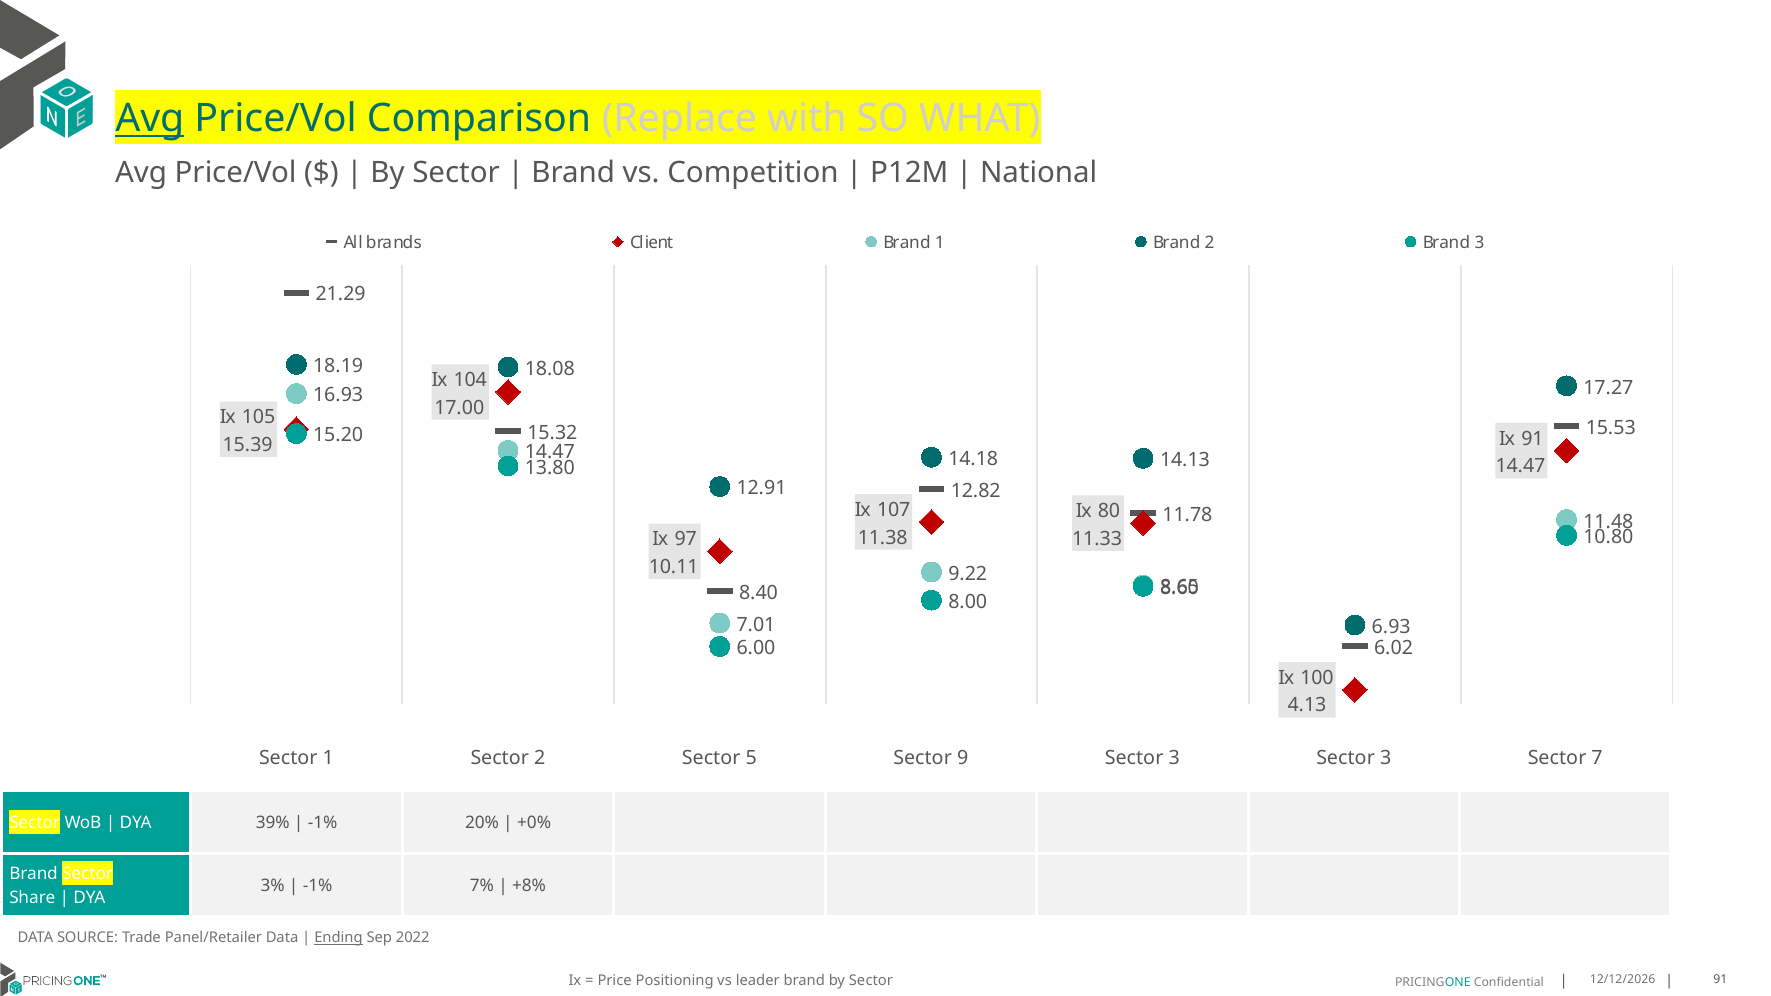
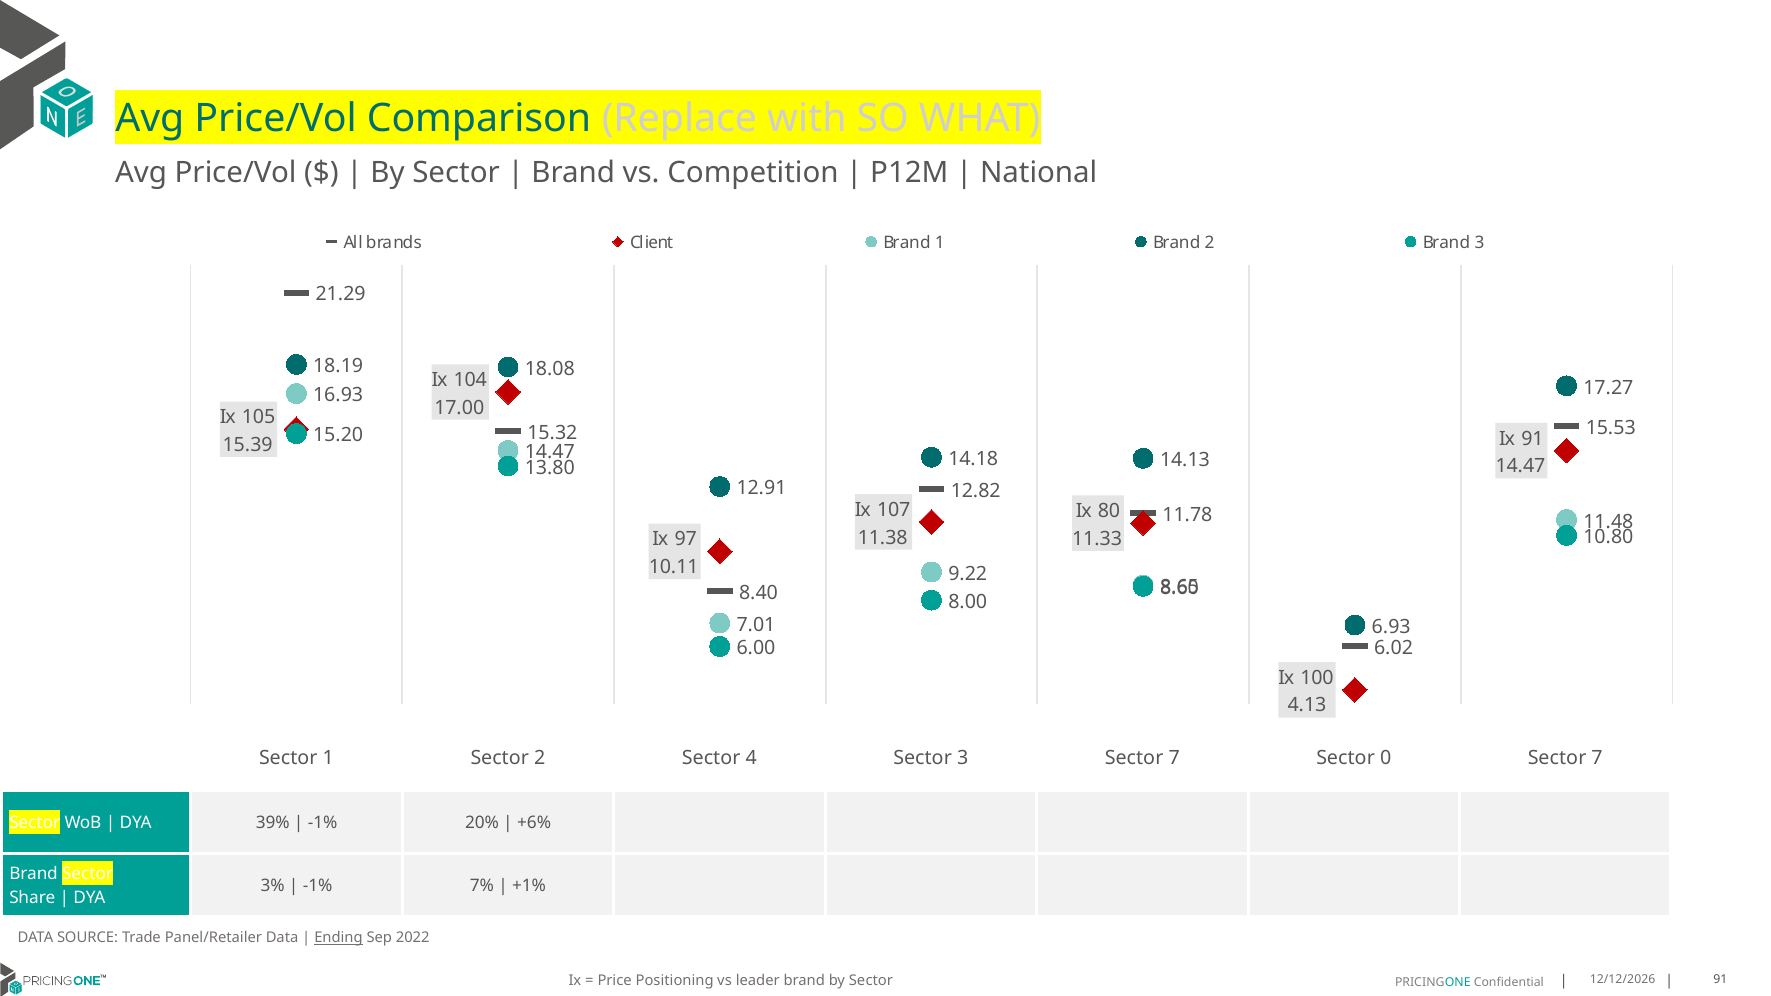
Avg underline: present -> none (150, 119)
5: 5 -> 4 (751, 758)
Sector 9: 9 -> 3 (963, 758)
3: 3 -> 7 (1174, 758)
3: 3 -> 0 (1386, 758)
+0%: +0% -> +6% (534, 823)
+8%: +8% -> +1% (529, 886)
